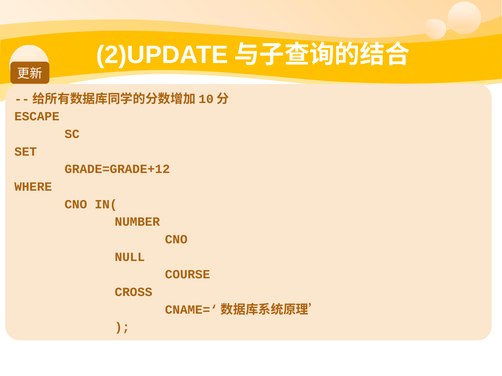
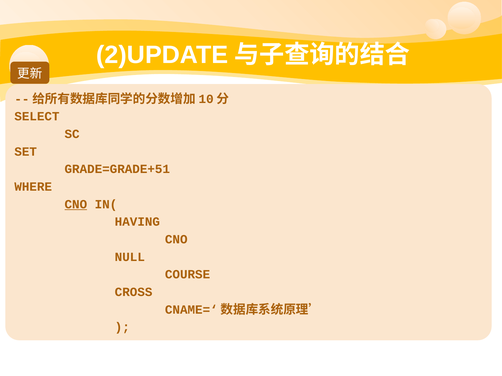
ESCAPE: ESCAPE -> SELECT (37, 117)
GRADE=GRADE+12: GRADE=GRADE+12 -> GRADE=GRADE+51 (117, 169)
CNO underline: none -> present (76, 205)
NUMBER: NUMBER -> HAVING (137, 222)
